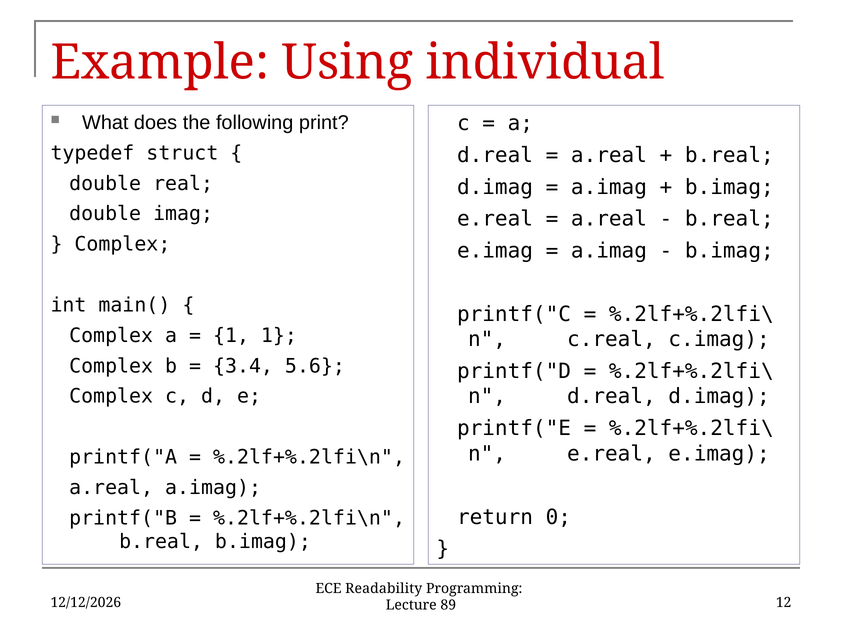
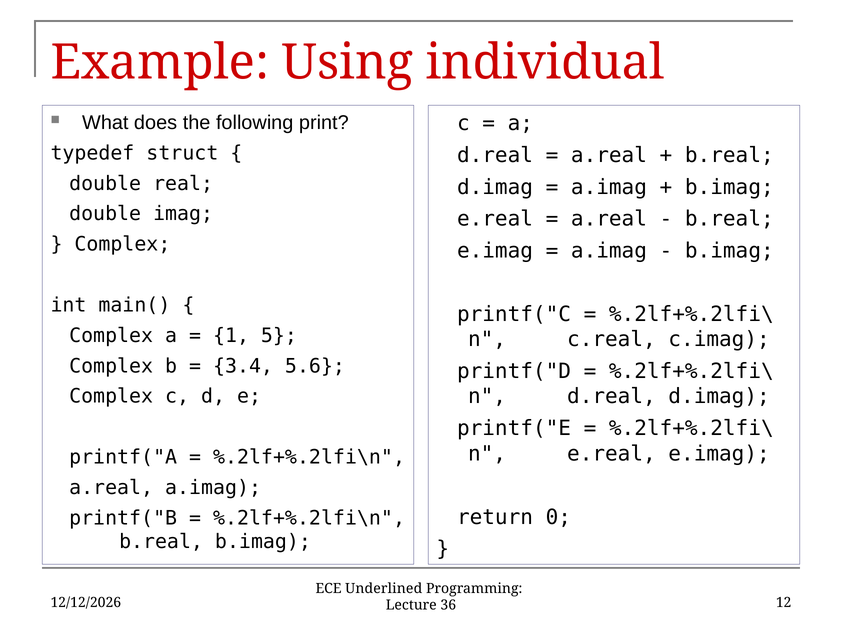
1 1: 1 -> 5 (279, 336)
Readability: Readability -> Underlined (384, 589)
89: 89 -> 36 (448, 606)
